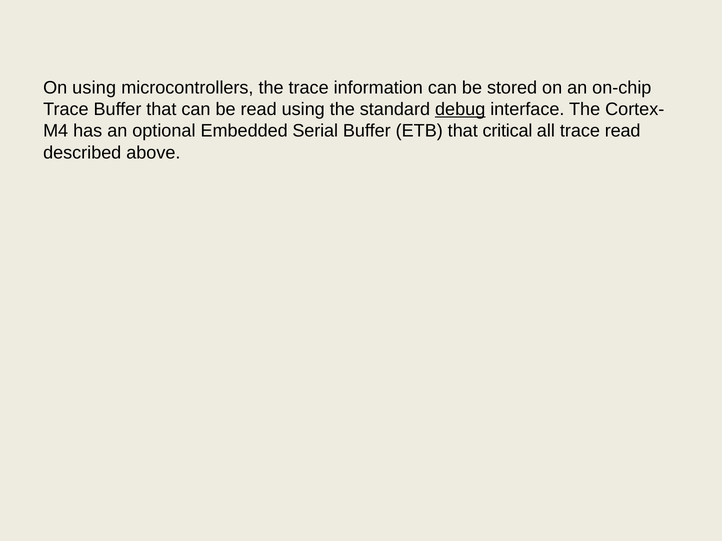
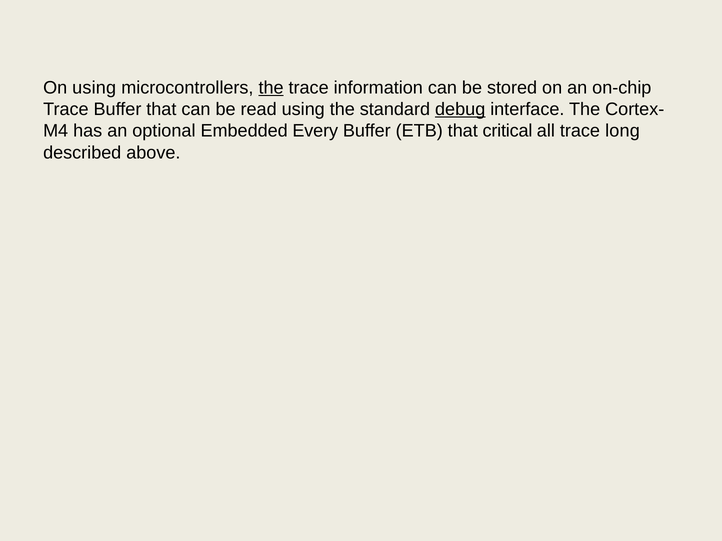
the underline: none -> present (271, 88)
Serial: Serial -> Every (315, 131)
trace read: read -> long (622, 131)
